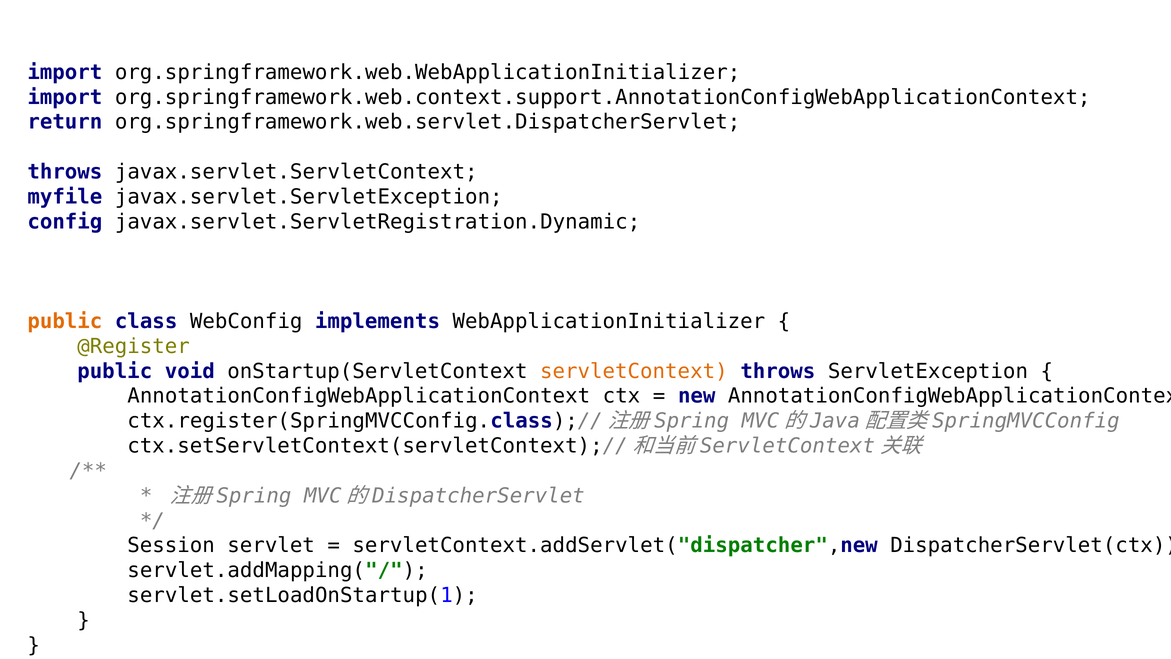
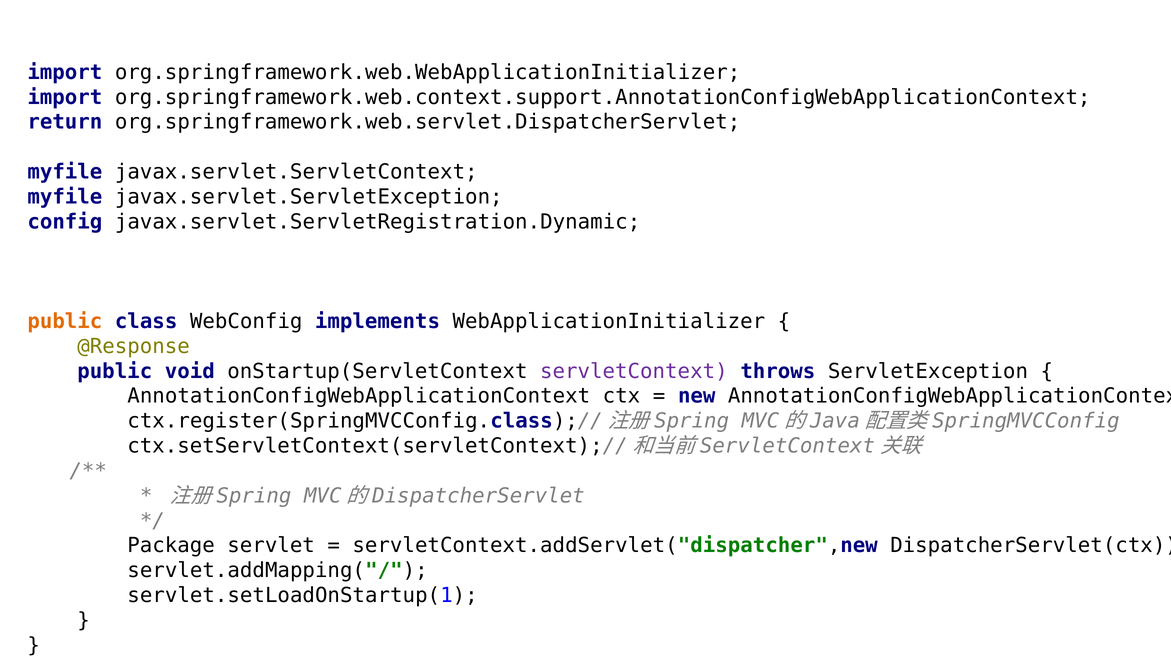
throws: throws -> myfile (65, 172)
@Register: @Register -> @Response (134, 346)
servletContext colour: orange -> purple (634, 371)
Session: Session -> Package (171, 545)
